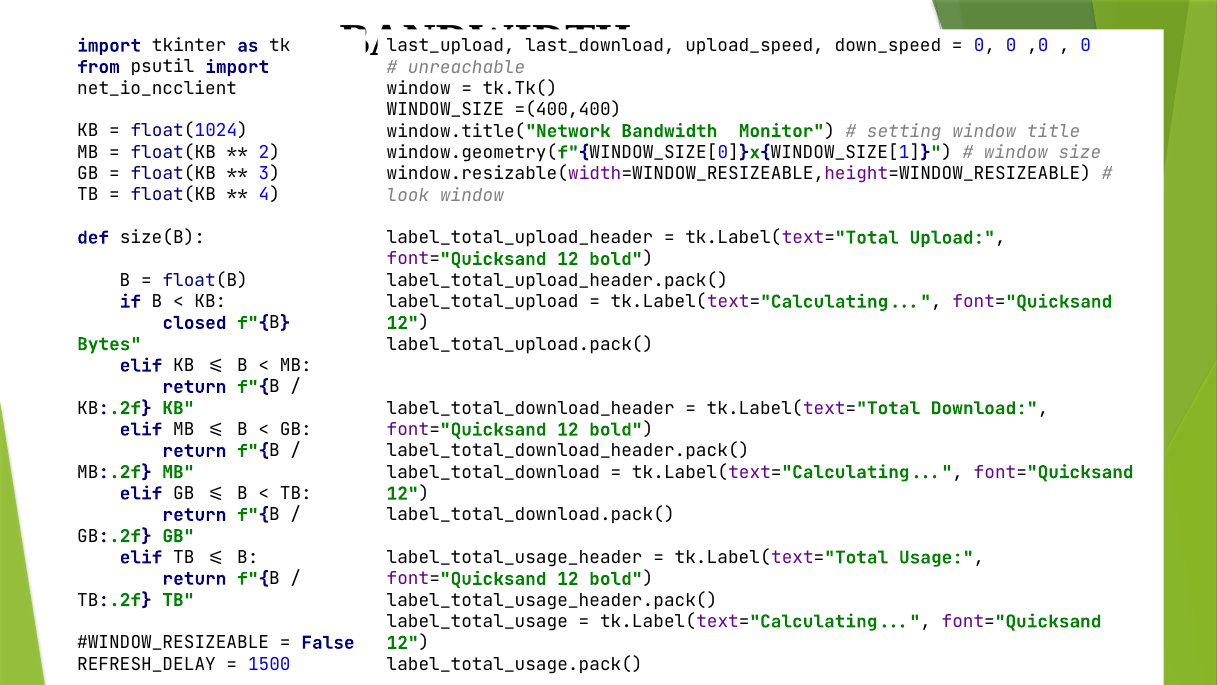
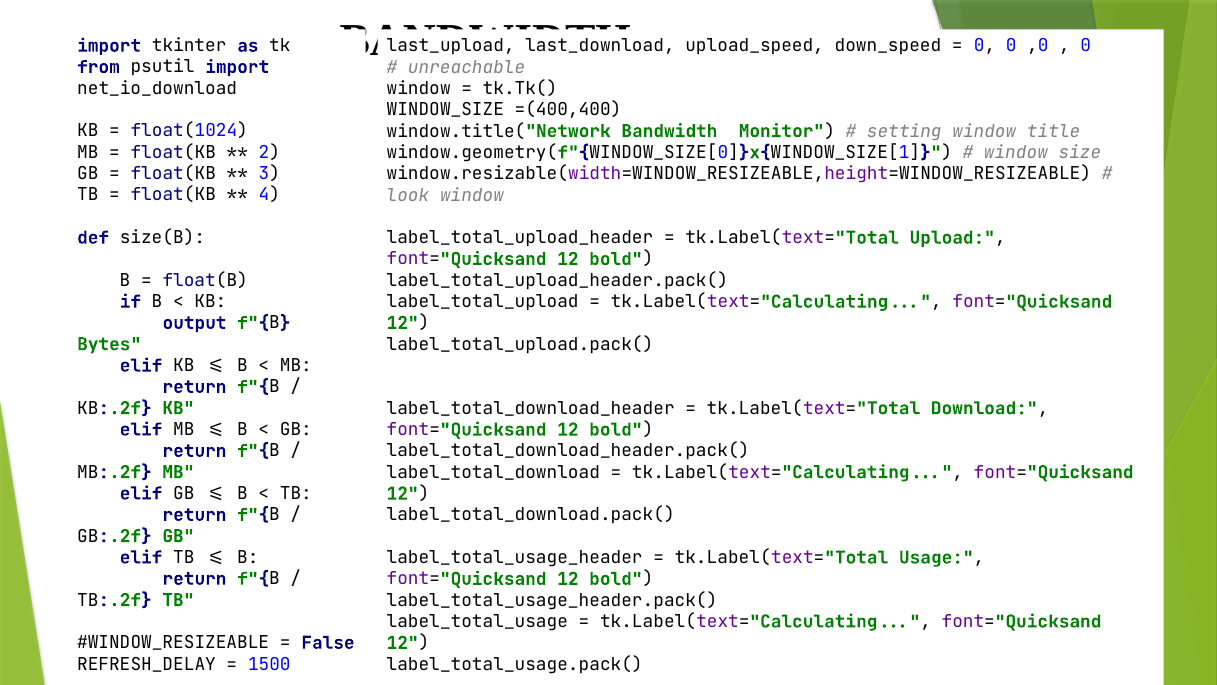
net_io_ncclient: net_io_ncclient -> net_io_download (157, 88)
closed: closed -> output (195, 323)
